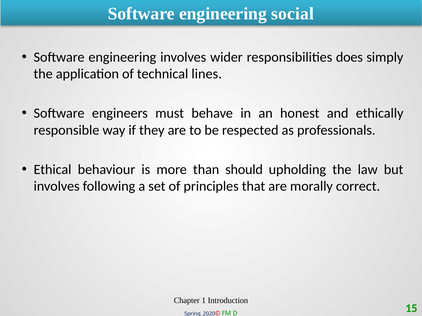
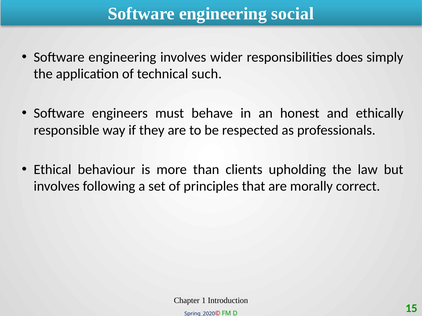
lines: lines -> such (207, 74)
should: should -> clients (244, 170)
